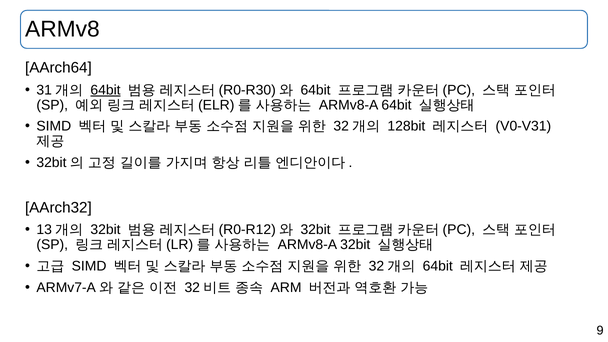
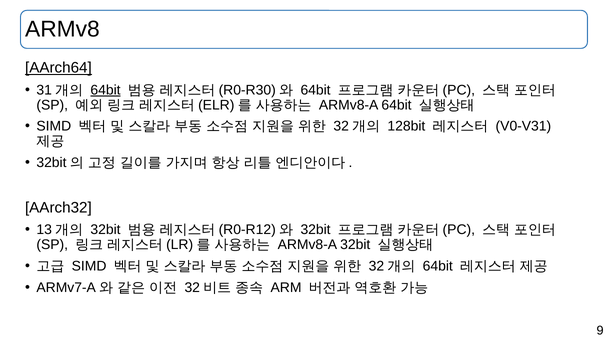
AArch64 underline: none -> present (58, 68)
